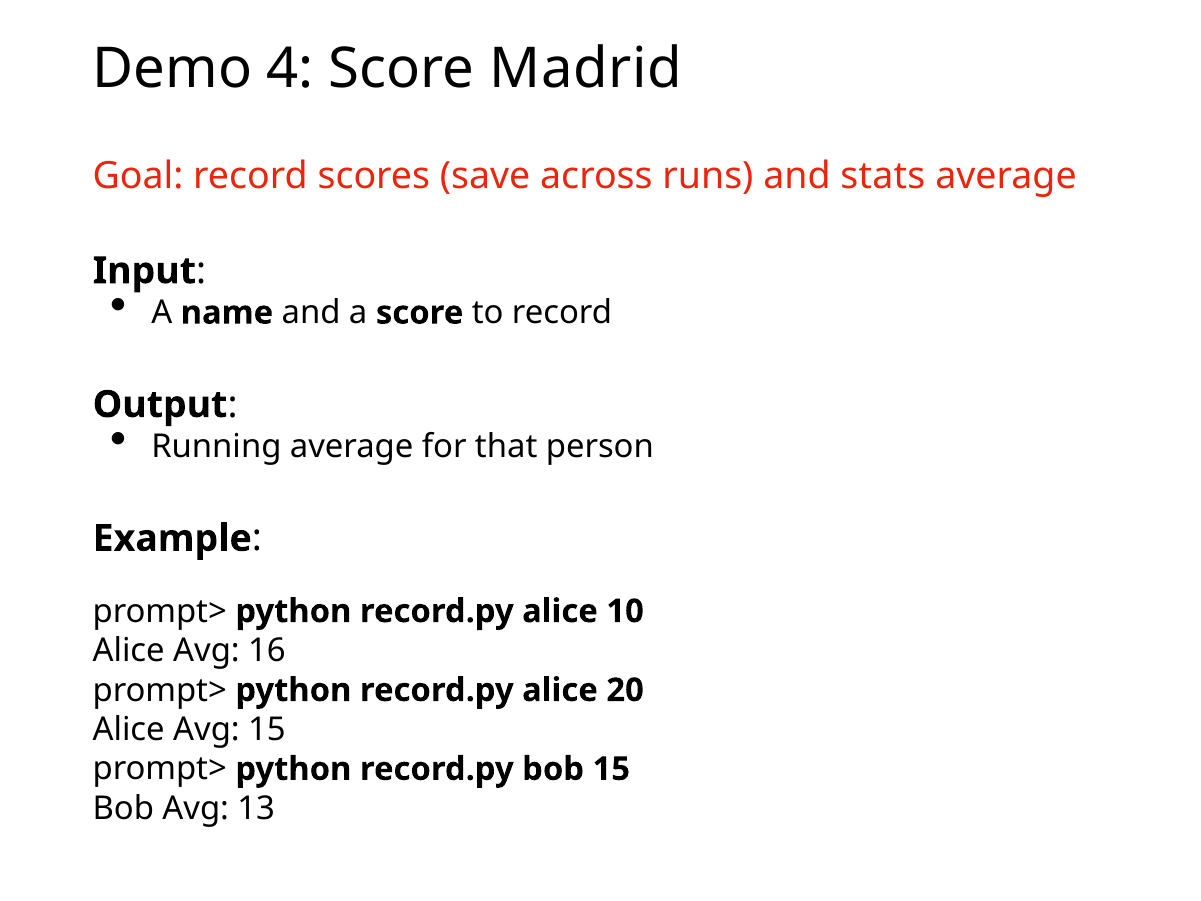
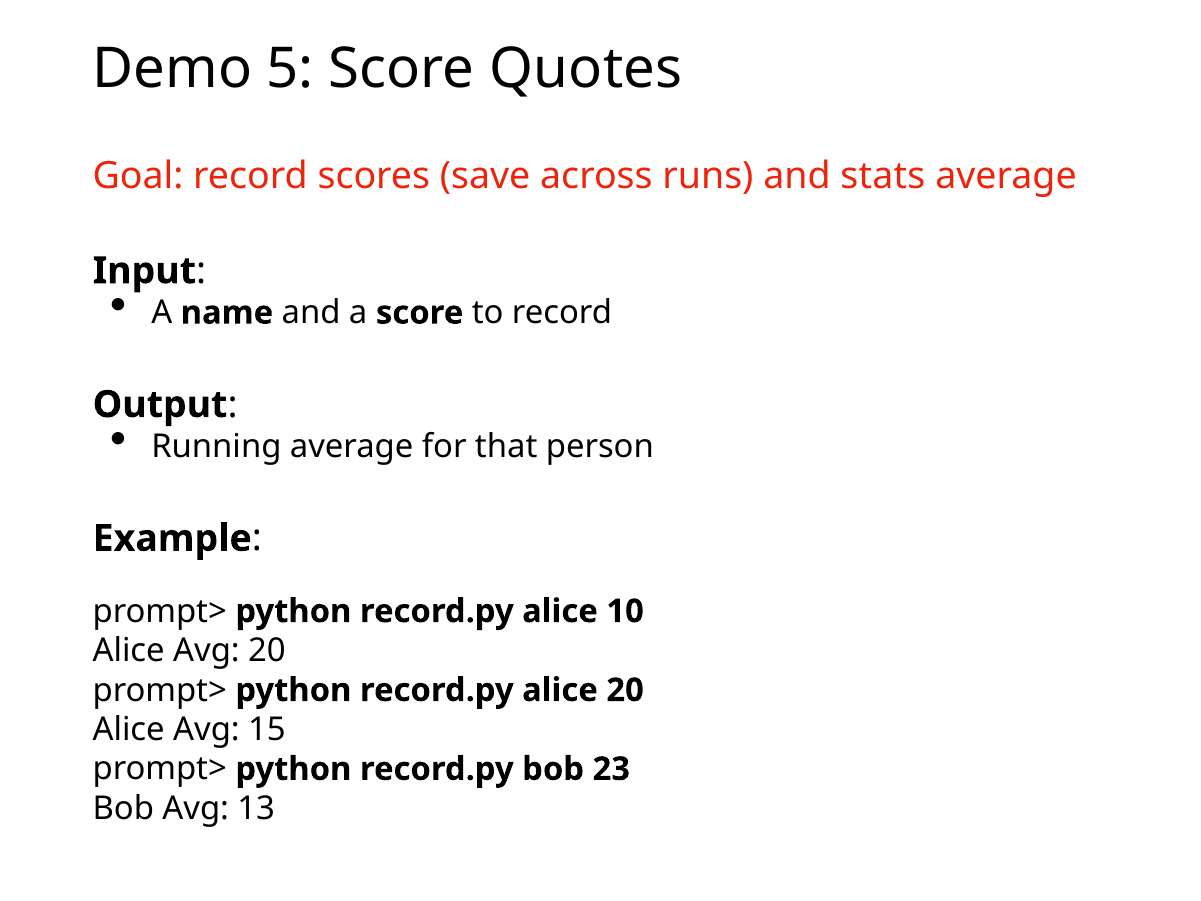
4: 4 -> 5 (290, 69)
Madrid: Madrid -> Quotes (586, 69)
Avg 16: 16 -> 20 (267, 651)
bob 15: 15 -> 23 (611, 769)
